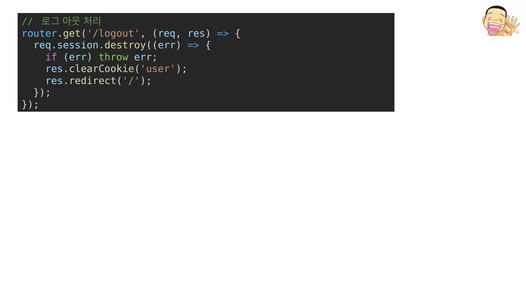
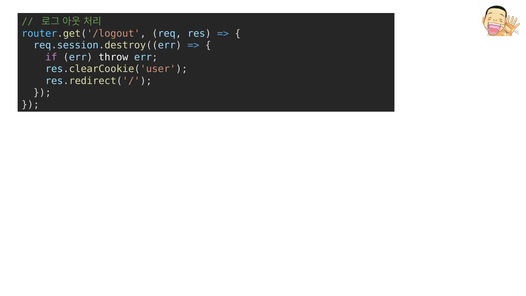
throw colour: light green -> white (113, 57)
